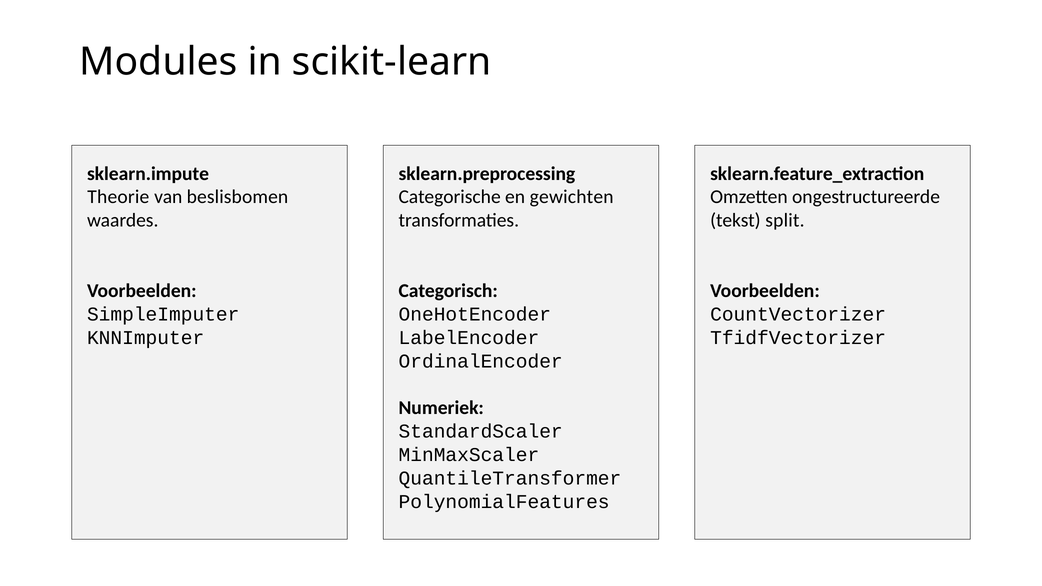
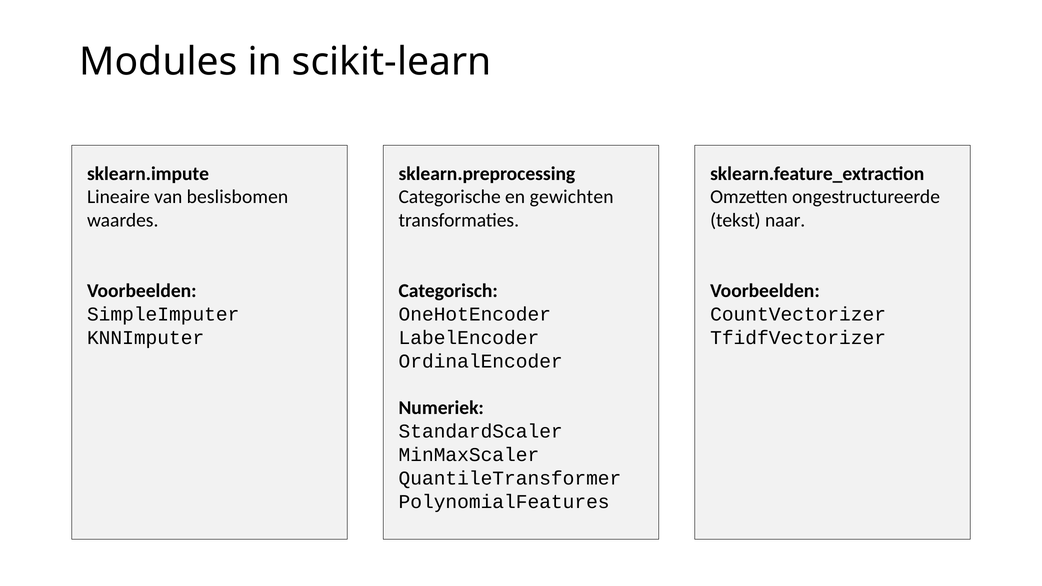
Theorie: Theorie -> Lineaire (118, 197)
split: split -> naar (785, 220)
